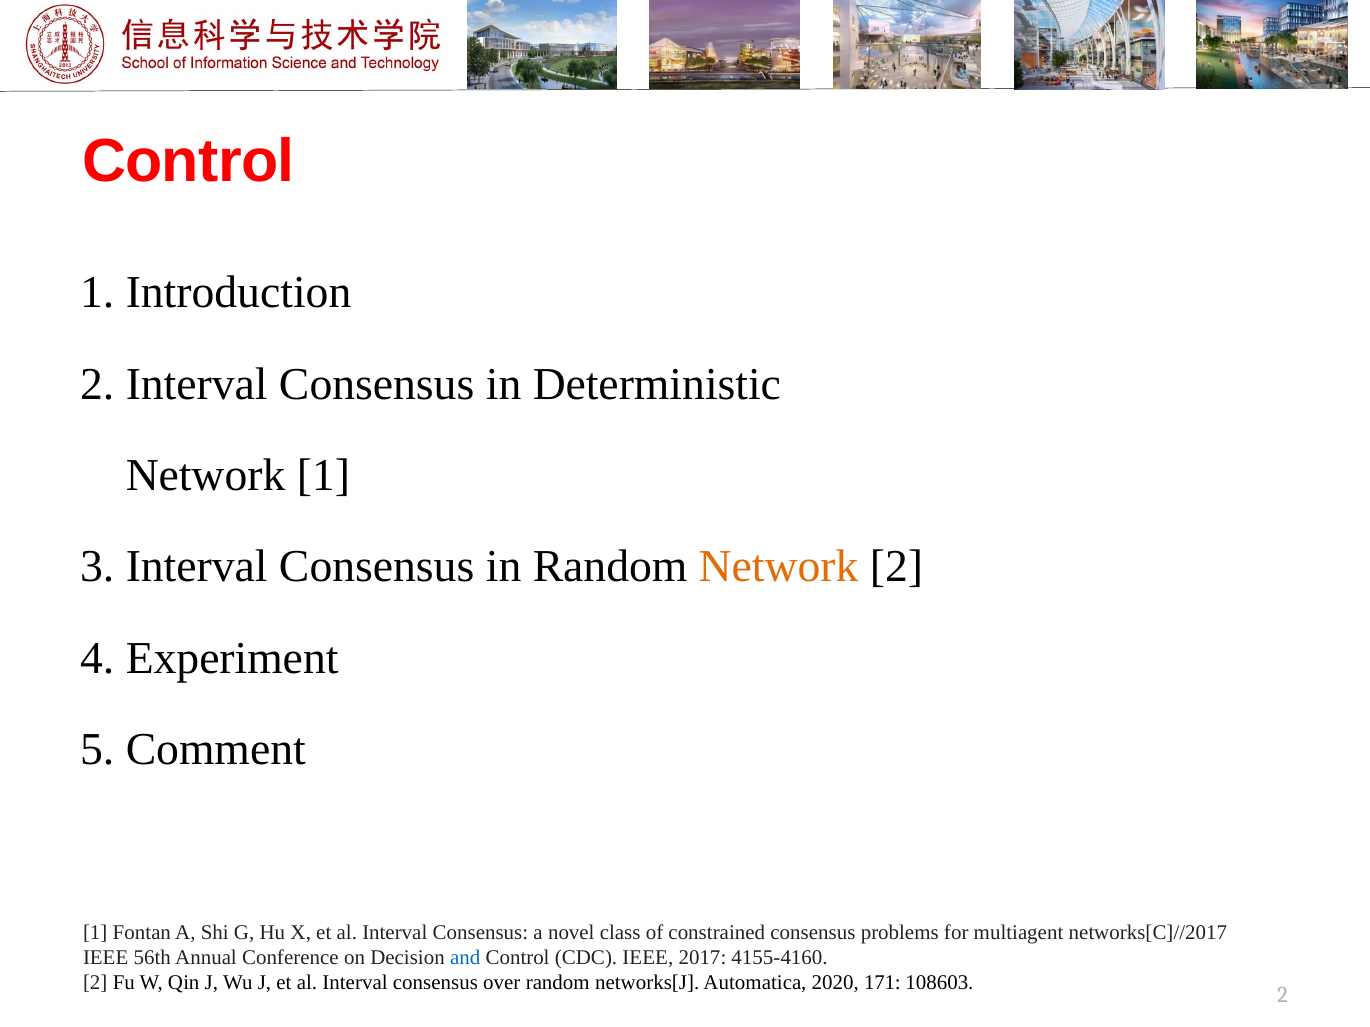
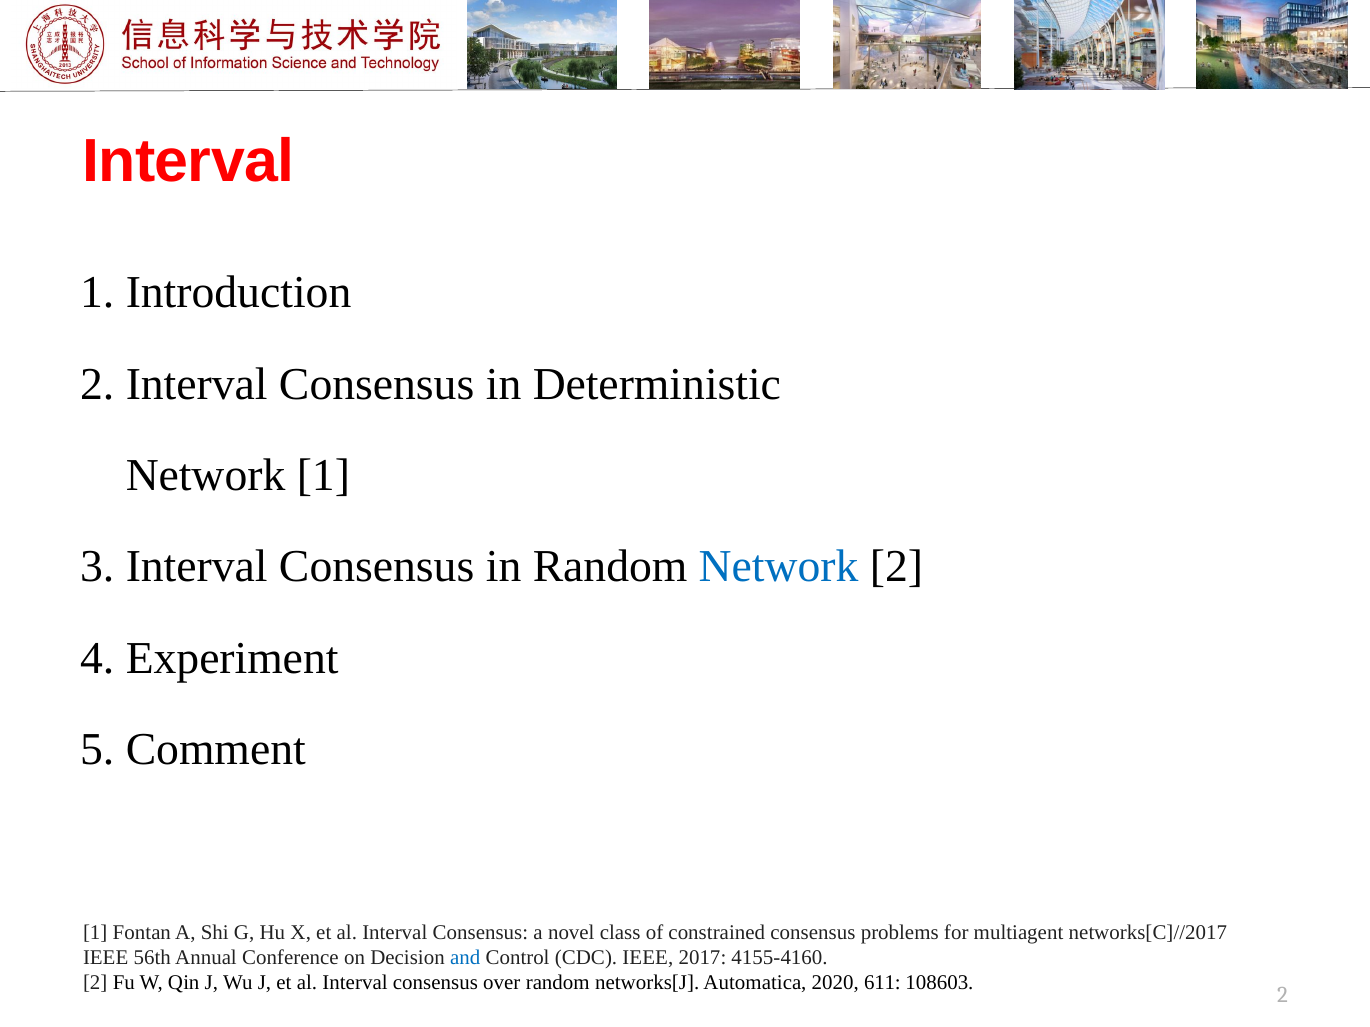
Control: Control -> Interval (188, 162)
Network colour: orange -> blue (779, 567)
171: 171 -> 611 (882, 983)
